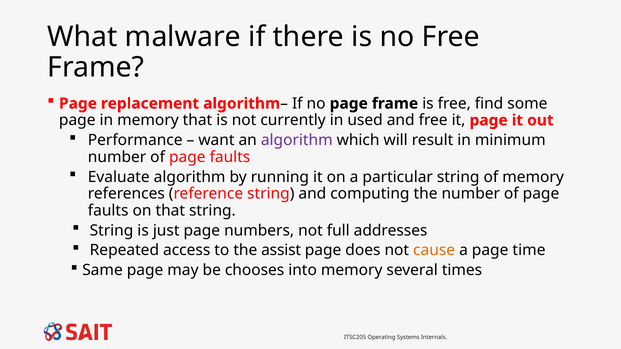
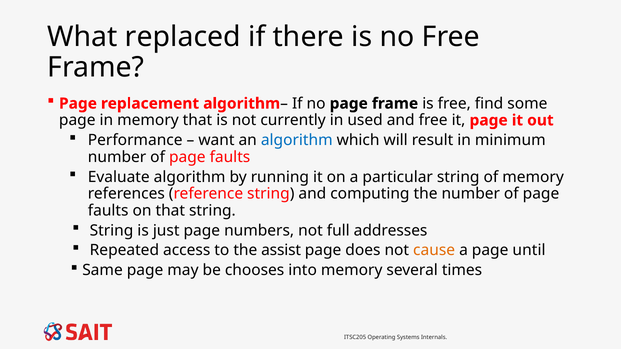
malware: malware -> replaced (183, 37)
algorithm colour: purple -> blue (297, 140)
time: time -> until (529, 251)
